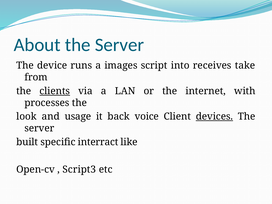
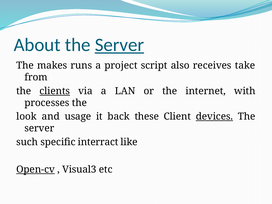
Server underline: none -> present (119, 45)
device: device -> makes (52, 65)
images: images -> project (121, 65)
into: into -> also (180, 65)
voice: voice -> these (147, 117)
built: built -> such (27, 142)
Open-cv underline: none -> present (36, 170)
Script3: Script3 -> Visual3 (79, 170)
